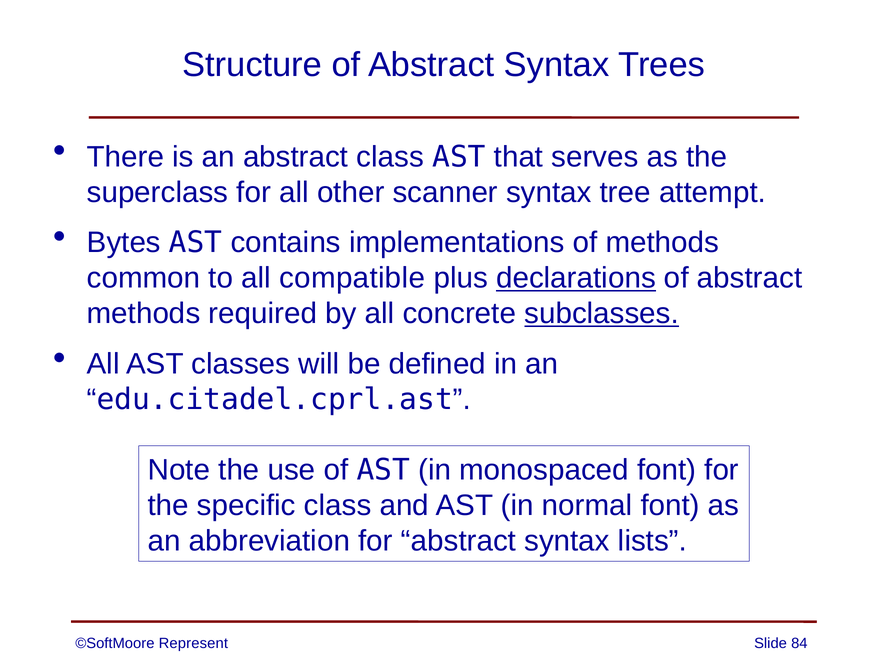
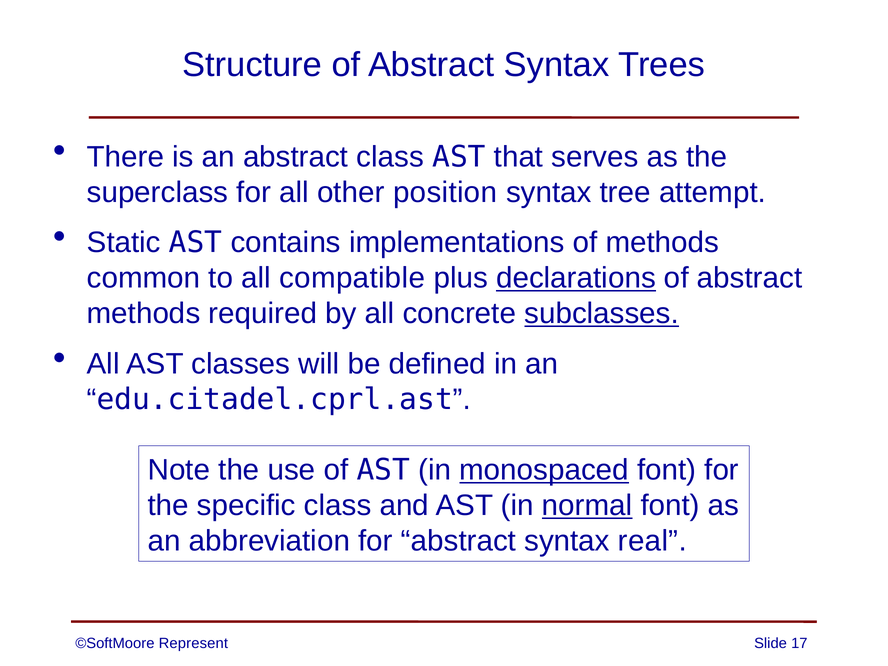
scanner: scanner -> position (445, 192)
Bytes: Bytes -> Static (124, 243)
monospaced underline: none -> present (544, 470)
normal underline: none -> present (587, 506)
lists: lists -> real (652, 541)
84: 84 -> 17 (799, 643)
